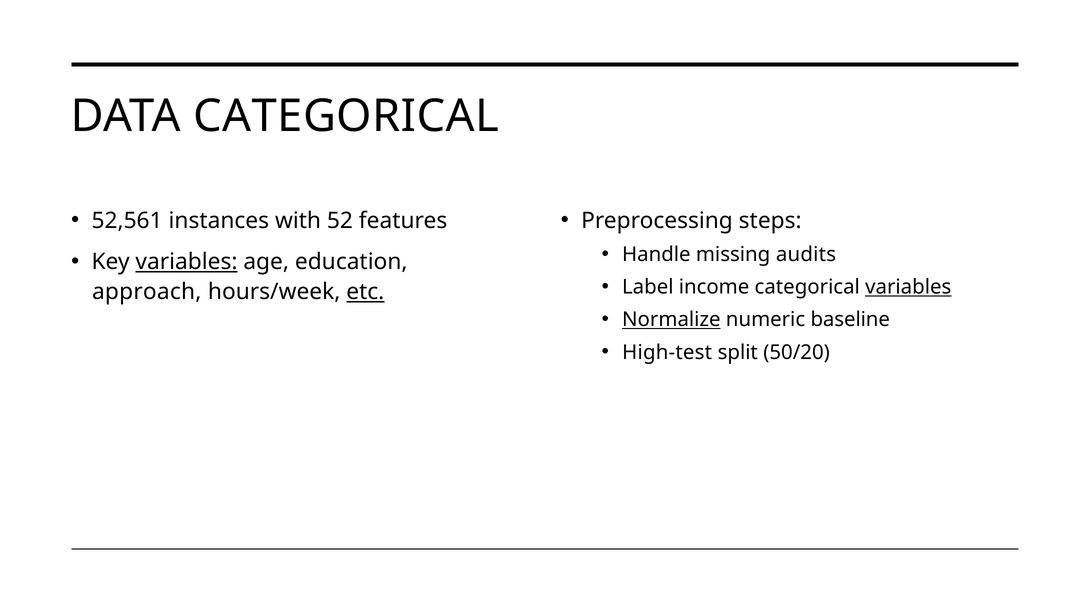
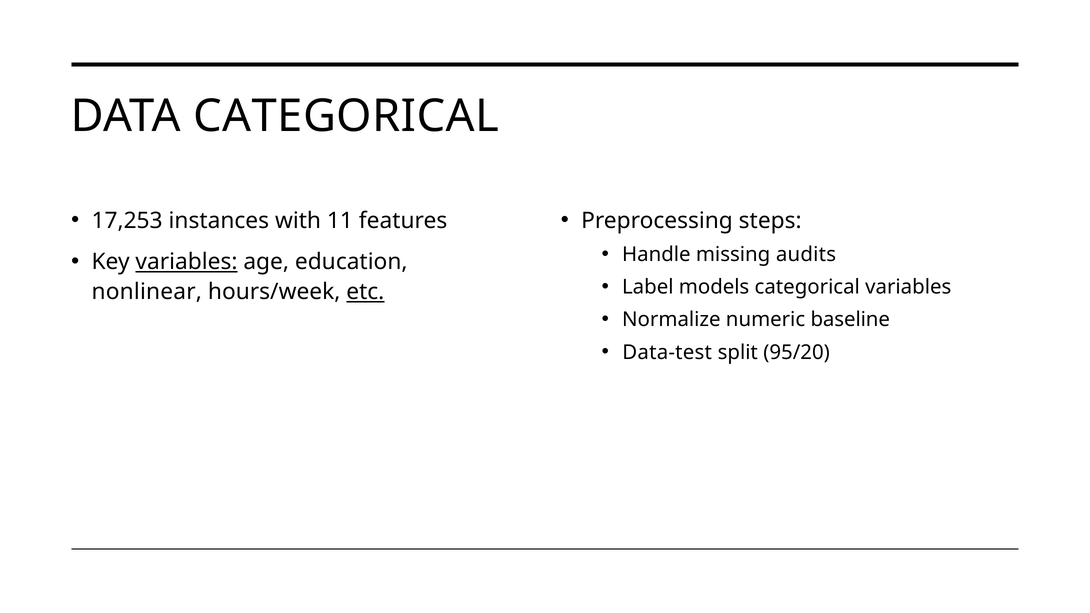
52,561: 52,561 -> 17,253 (127, 221)
52: 52 -> 11 (340, 221)
income: income -> models (714, 287)
variables underline: present -> none (908, 287)
approach: approach -> nonlinear (147, 292)
Normalize underline: present -> none (671, 320)
High-test: High-test -> Data-test (667, 352)
50/20: 50/20 -> 95/20 (797, 352)
